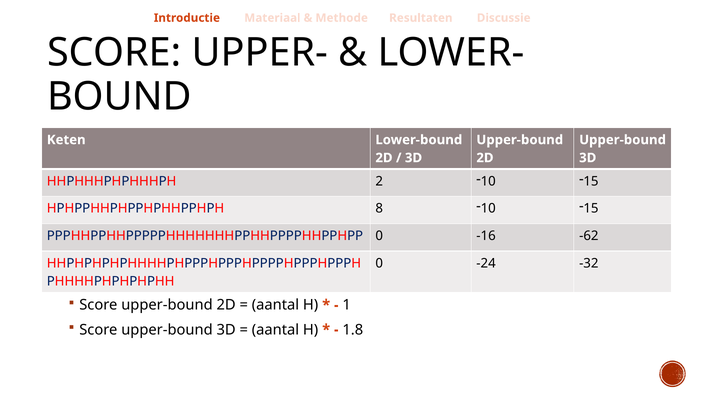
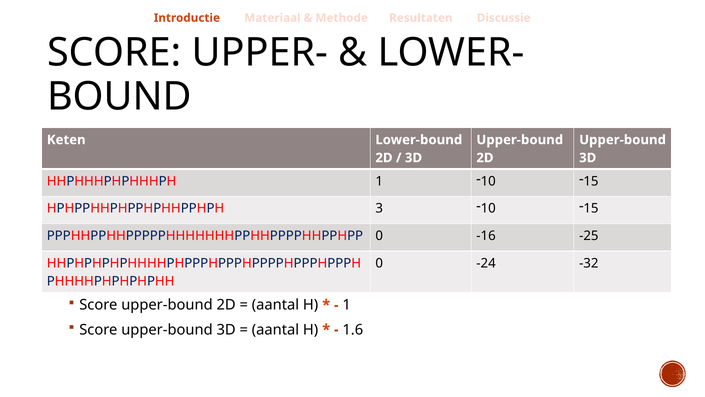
HHPHHHPHPHHHPH 2: 2 -> 1 (379, 181)
8: 8 -> 3 (379, 208)
-62: -62 -> -25 (589, 236)
1.8: 1.8 -> 1.6 (353, 329)
